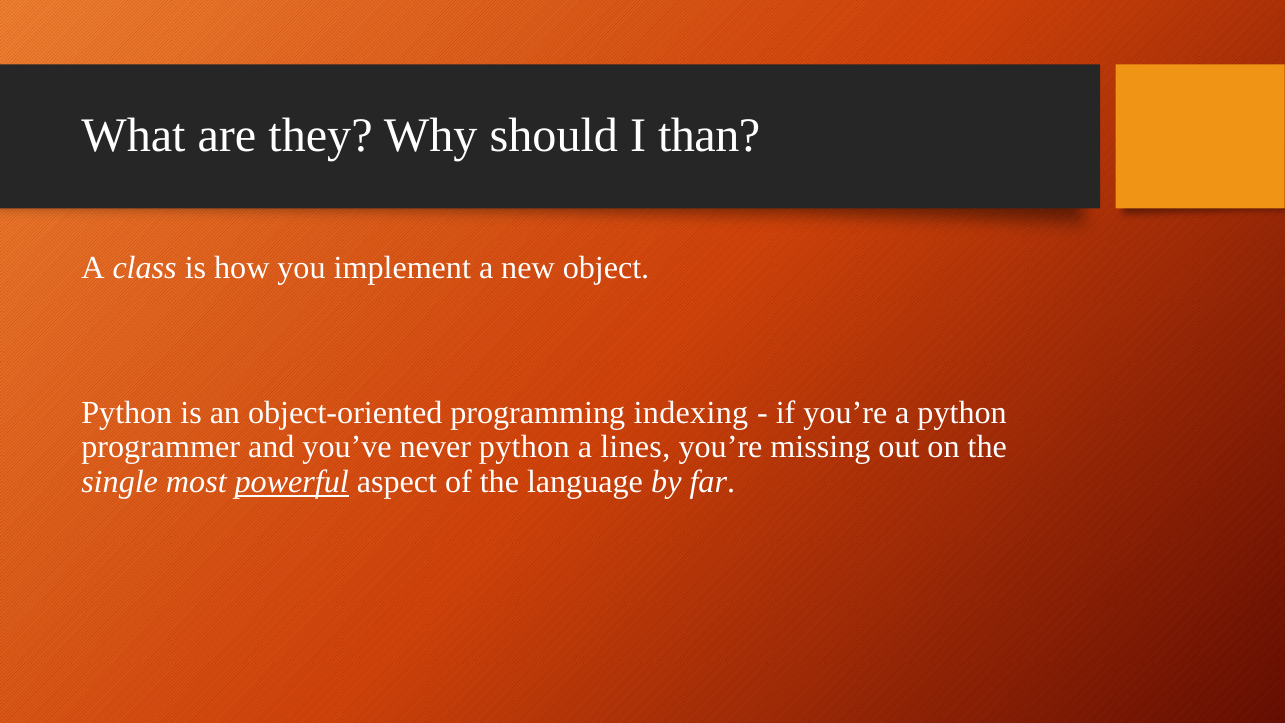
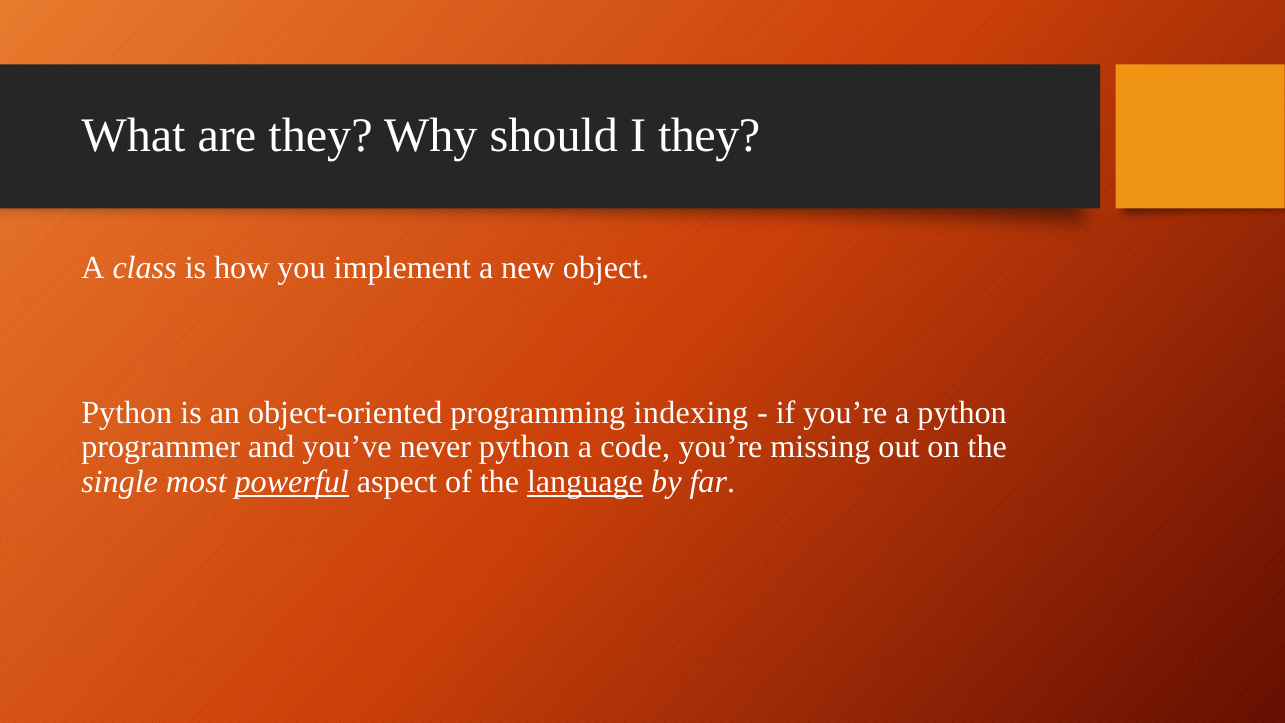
I than: than -> they (709, 136)
lines: lines -> code (635, 447)
language underline: none -> present (585, 482)
